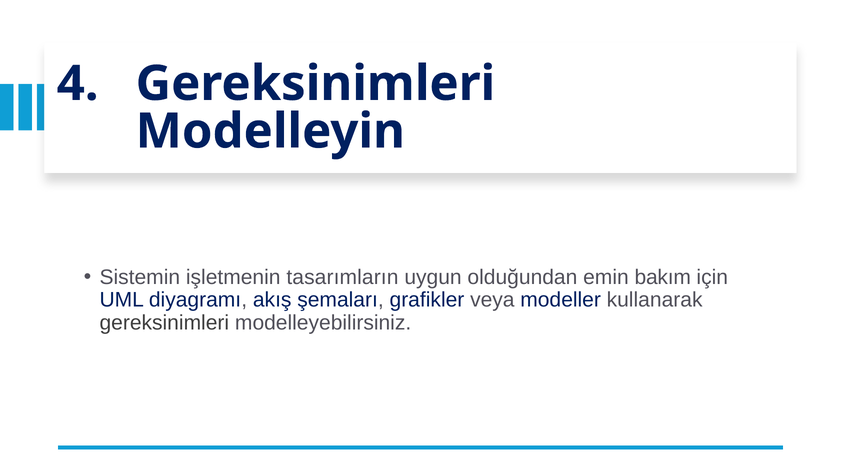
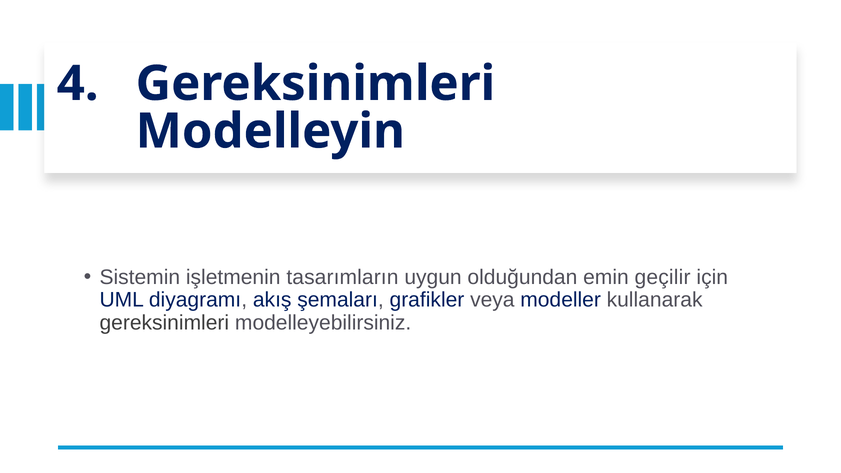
bakım: bakım -> geçilir (663, 277)
